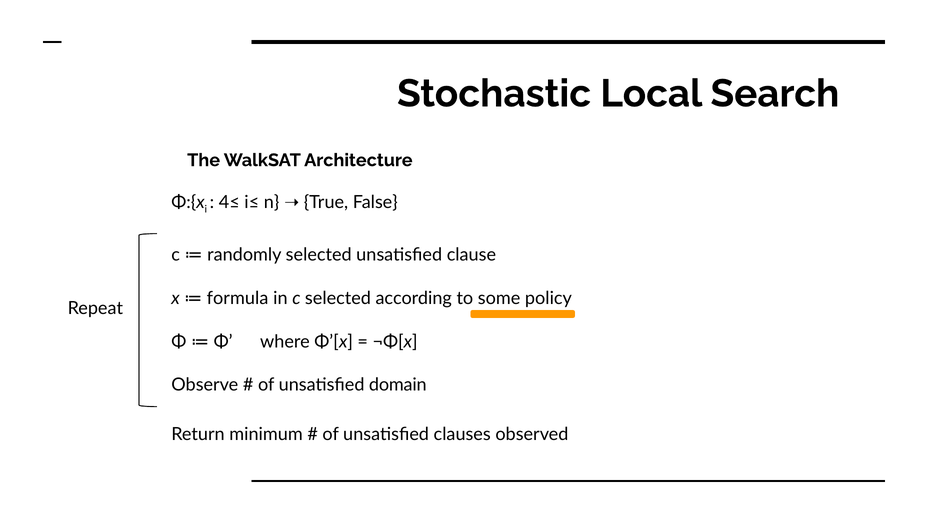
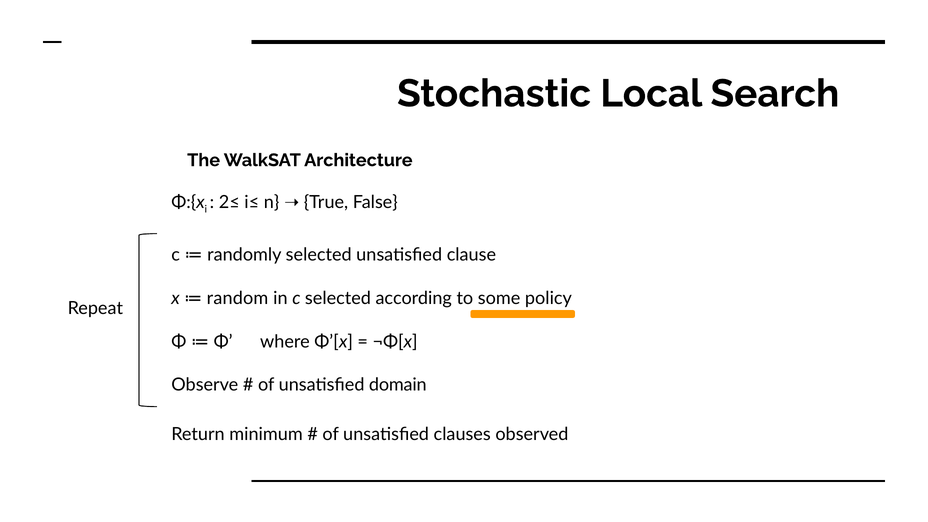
4≤: 4≤ -> 2≤ (229, 202)
formula: formula -> random (237, 298)
